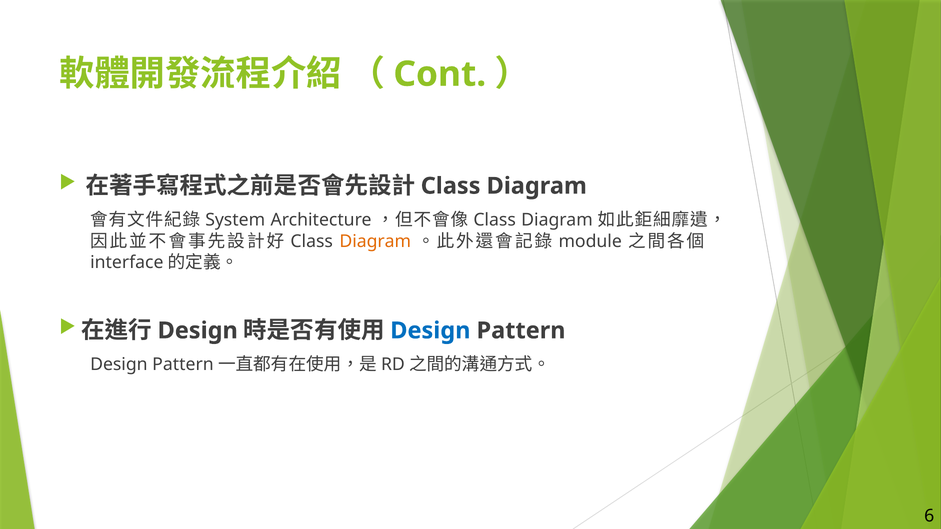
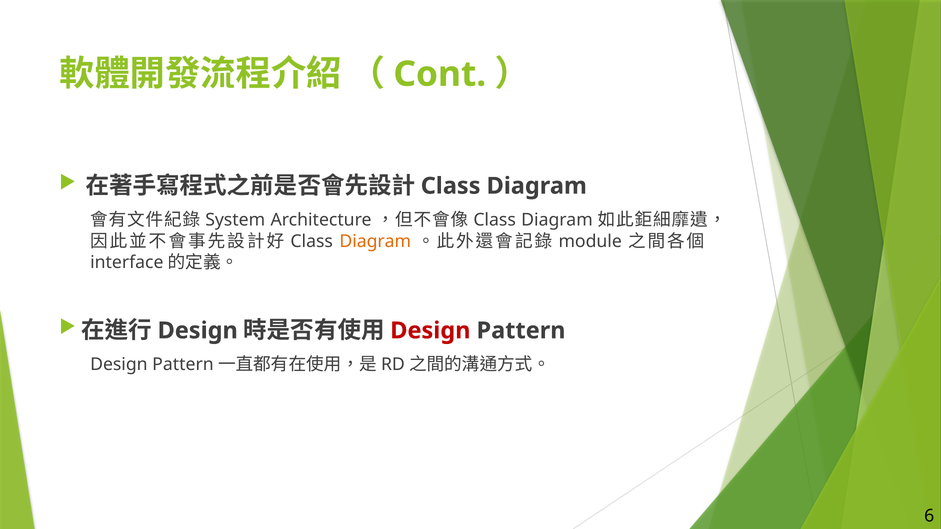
Design colour: blue -> red (430, 331)
